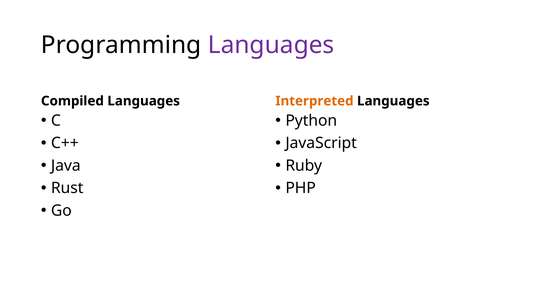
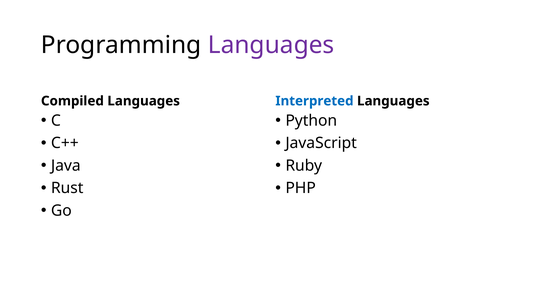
Interpreted colour: orange -> blue (314, 101)
